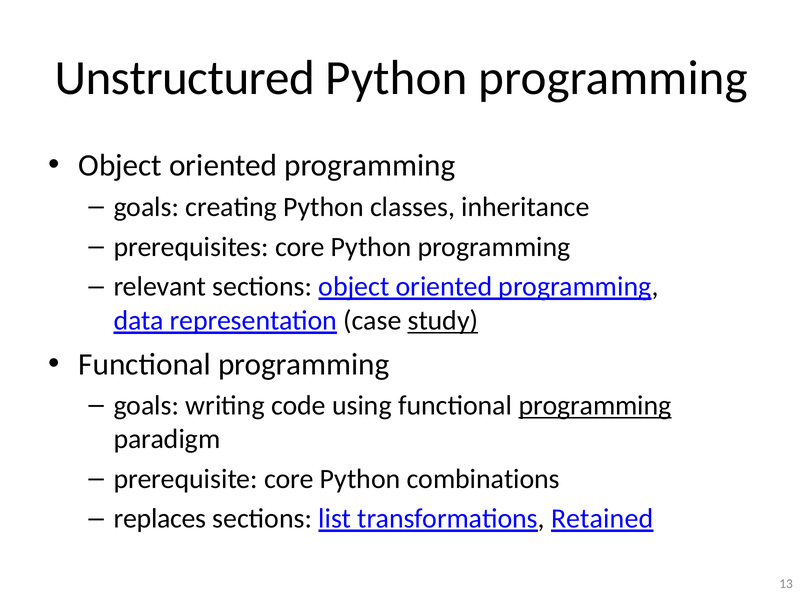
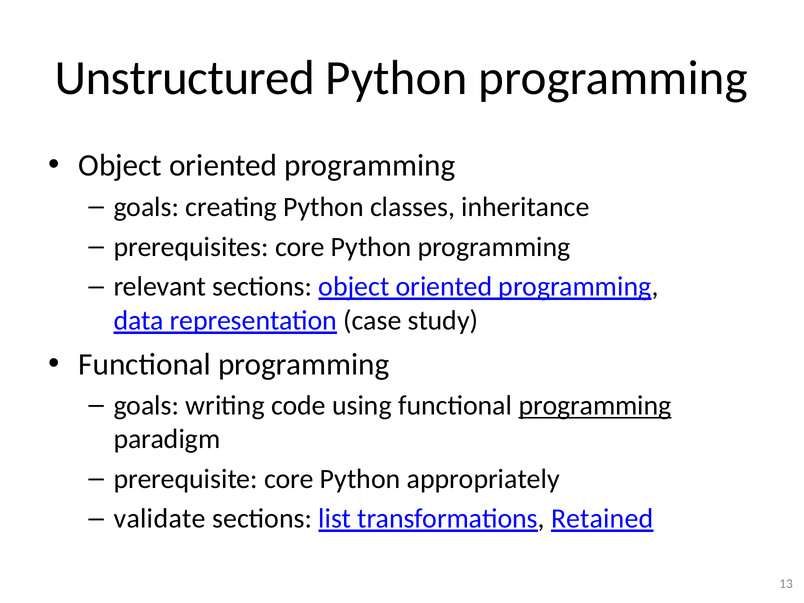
study underline: present -> none (443, 321)
combinations: combinations -> appropriately (483, 479)
replaces: replaces -> validate (160, 519)
